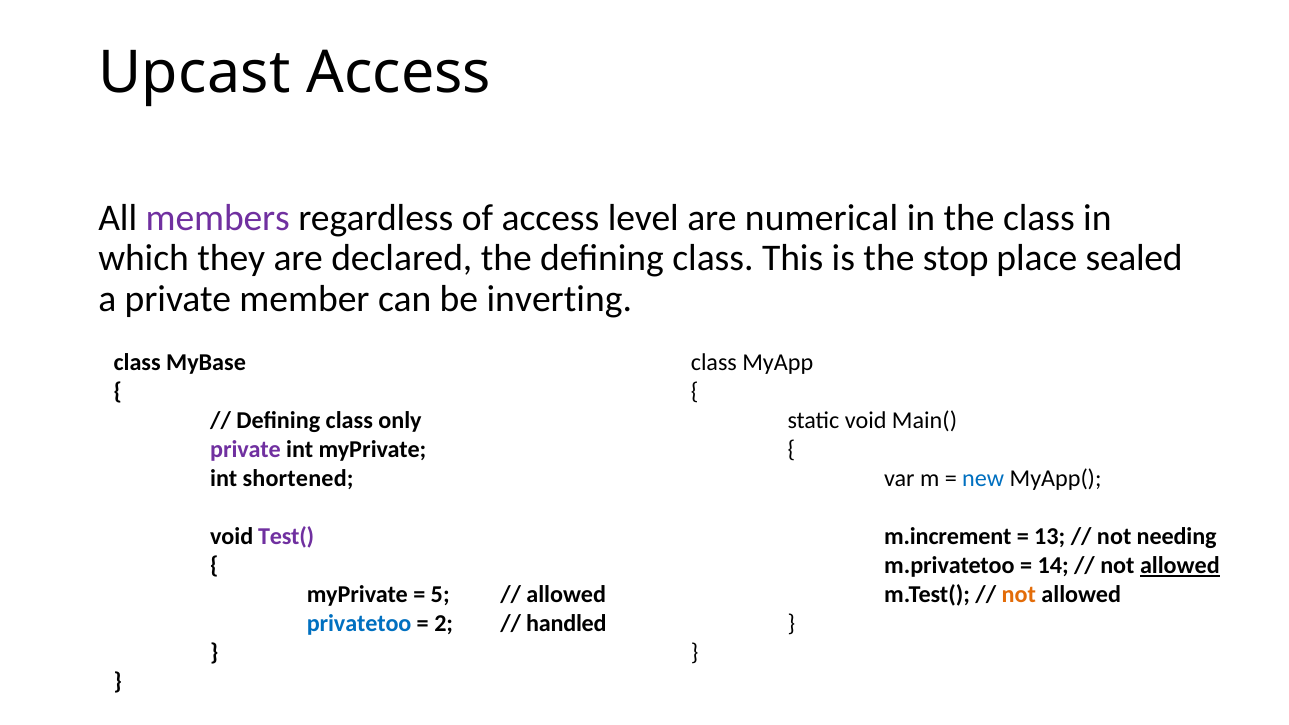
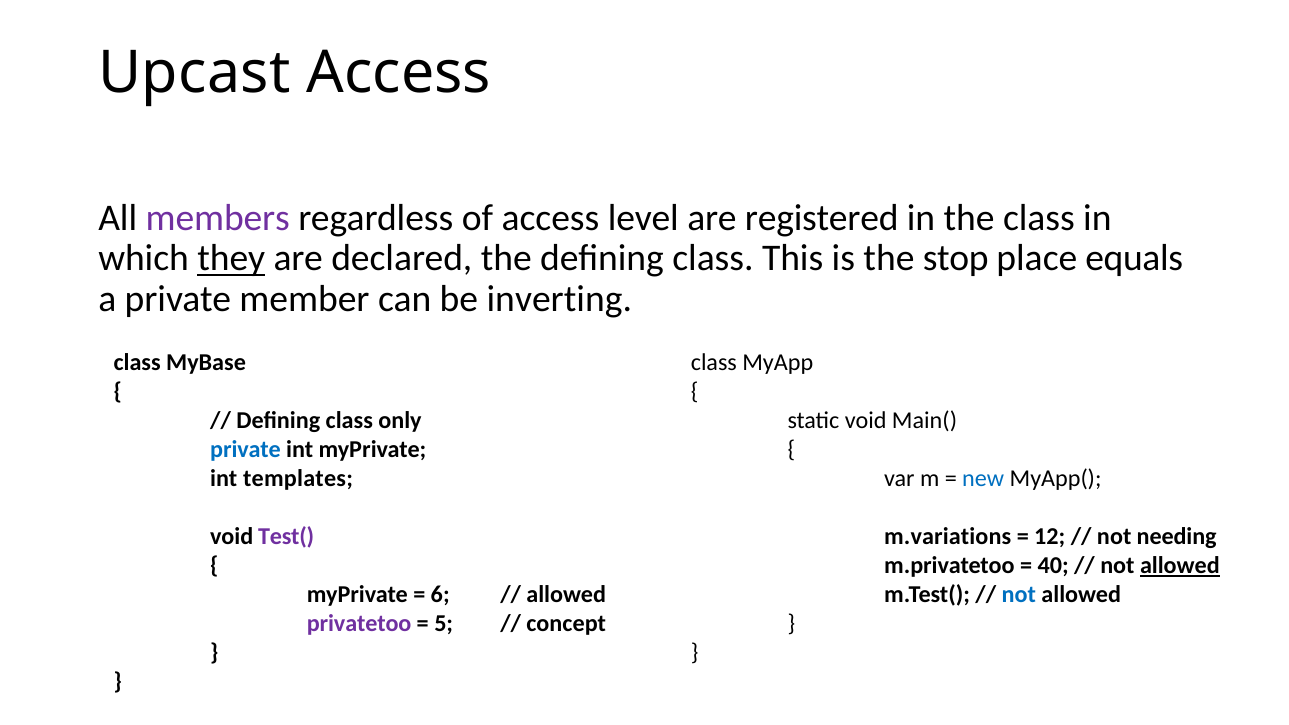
numerical: numerical -> registered (822, 218)
they underline: none -> present (231, 259)
sealed: sealed -> equals (1134, 259)
private colour: purple -> blue (246, 450)
shortened: shortened -> templates (298, 479)
m.increment: m.increment -> m.variations (948, 537)
13: 13 -> 12 (1050, 537)
14: 14 -> 40 (1053, 566)
5: 5 -> 6 (440, 595)
not colour: orange -> blue (1019, 595)
privatetoo colour: blue -> purple (359, 624)
2: 2 -> 5 (444, 624)
handled: handled -> concept (566, 624)
